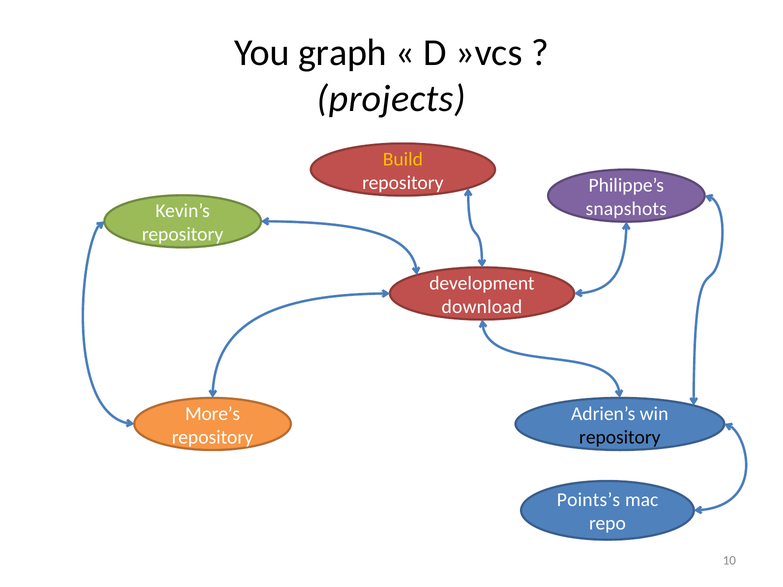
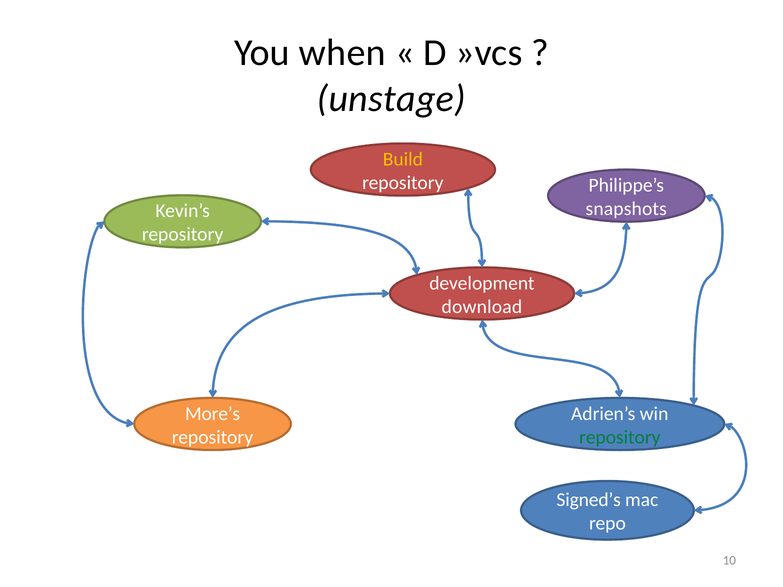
graph: graph -> when (342, 53)
projects: projects -> unstage (391, 99)
repository colour: black -> green (620, 437)
Points’s: Points’s -> Signed’s (589, 500)
